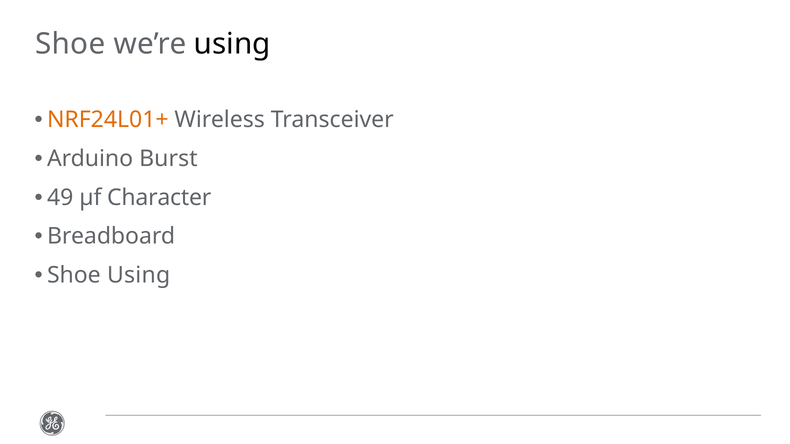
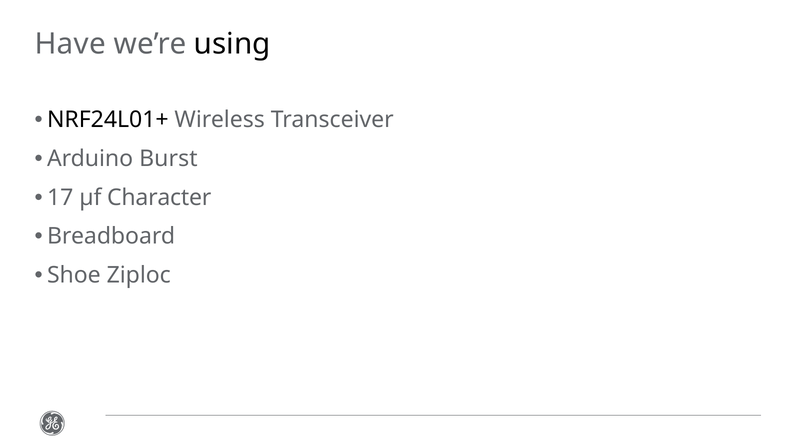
Shoe: Shoe -> Have (70, 44)
NRF24L01+ colour: orange -> black (108, 120)
49: 49 -> 17 (60, 198)
Shoe Using: Using -> Ziploc (139, 275)
